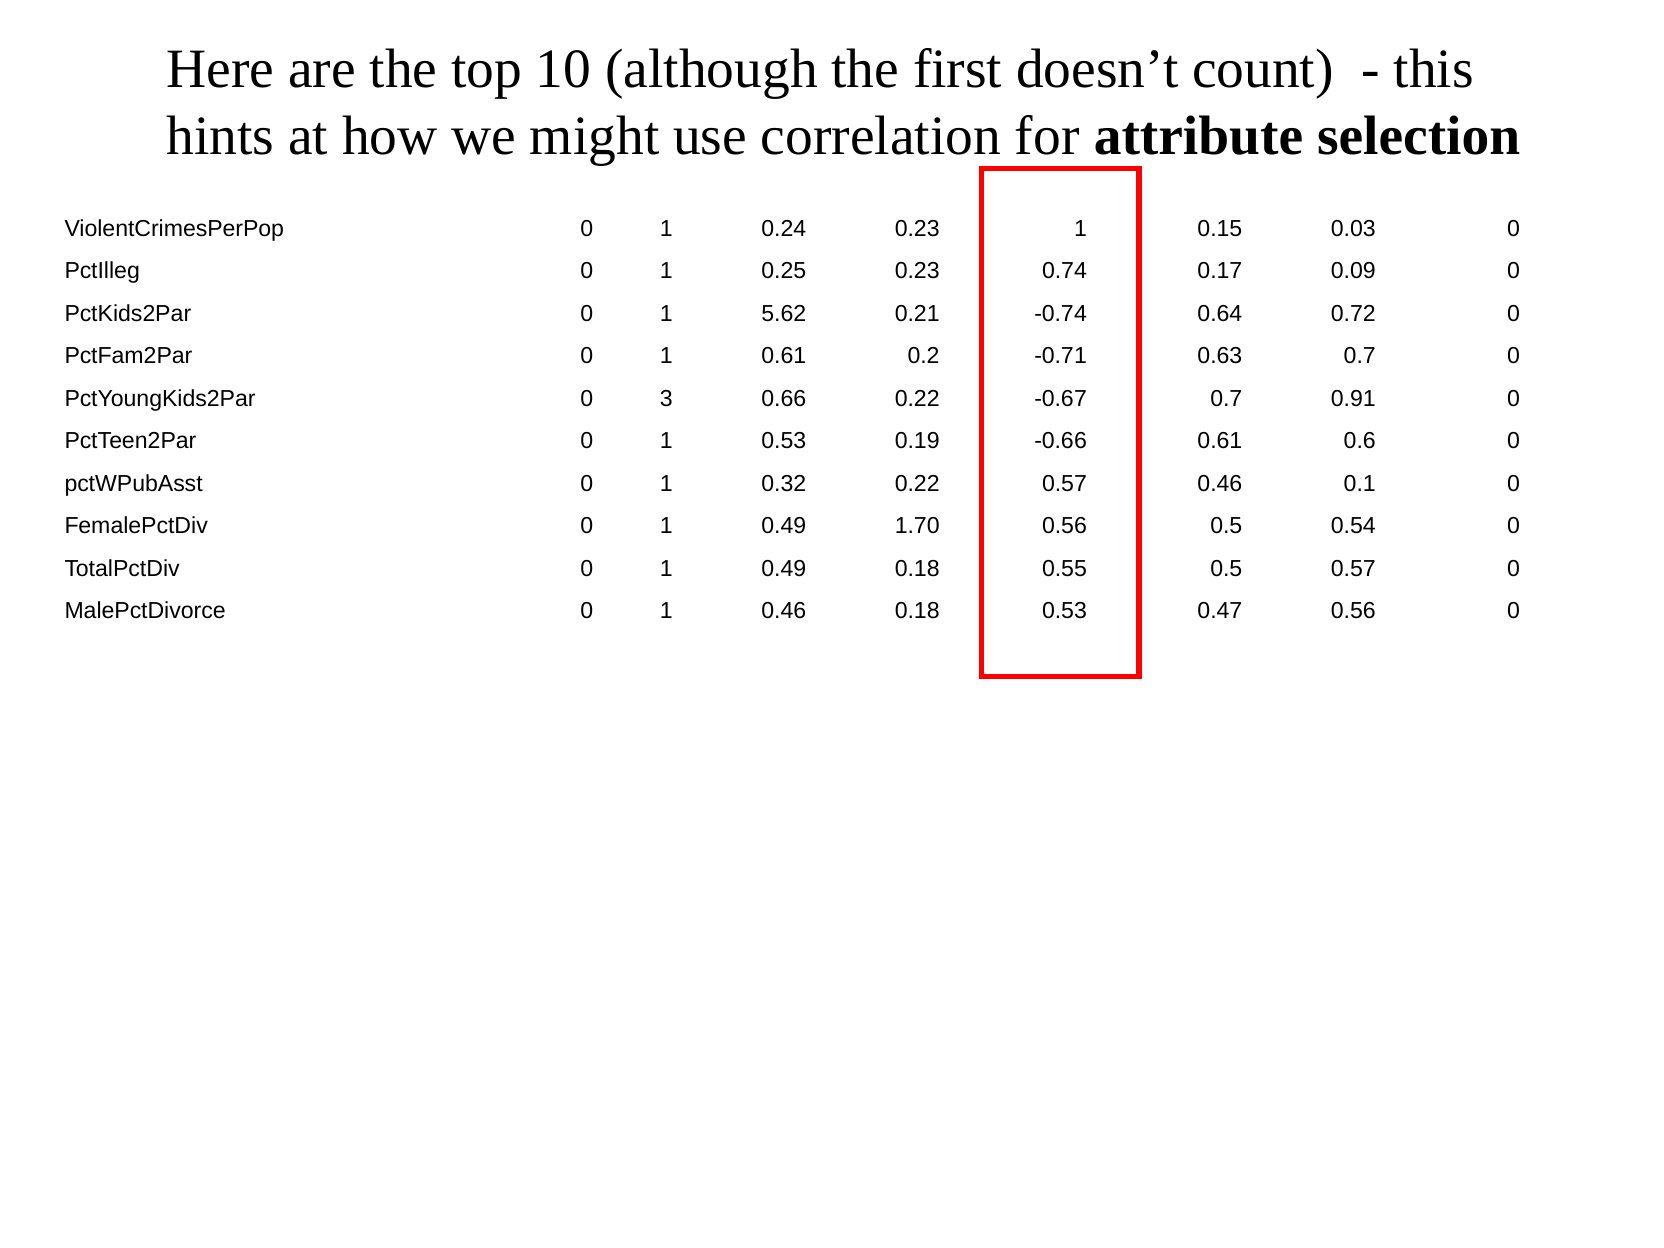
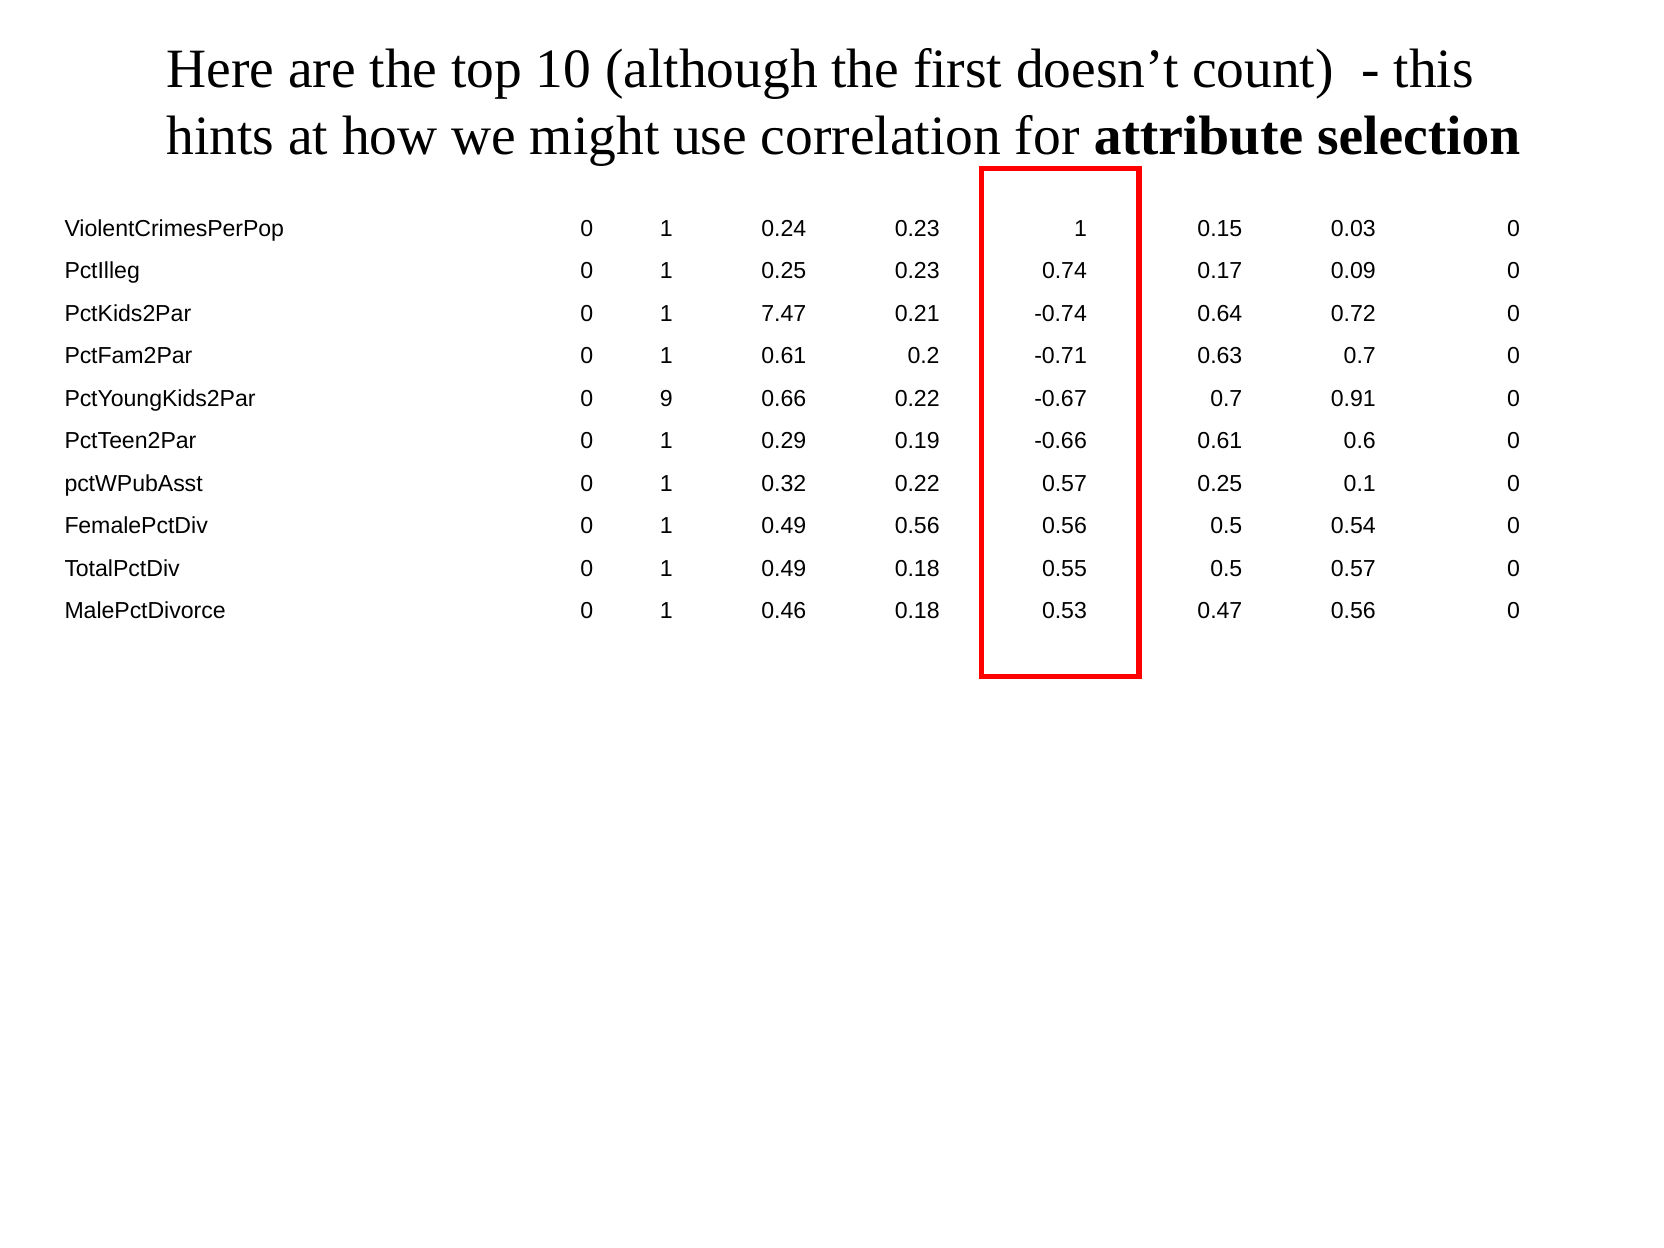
5.62: 5.62 -> 7.47 (784, 313)
3: 3 -> 9 (666, 398)
1 0.53: 0.53 -> 0.29 (784, 441)
0.57 0.46: 0.46 -> 0.25 (1220, 484)
0.49 1.70: 1.70 -> 0.56 (917, 526)
